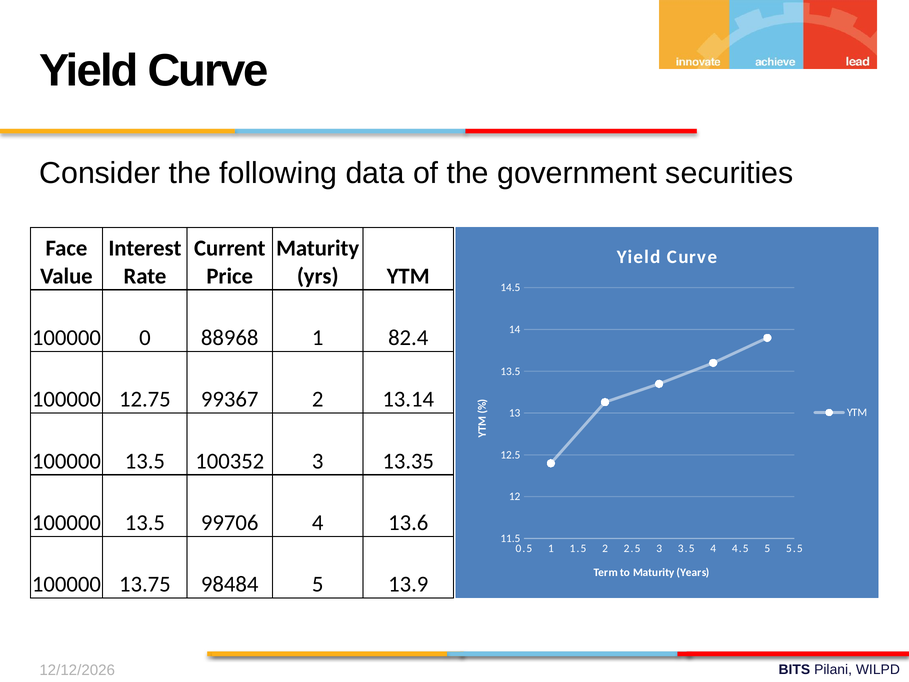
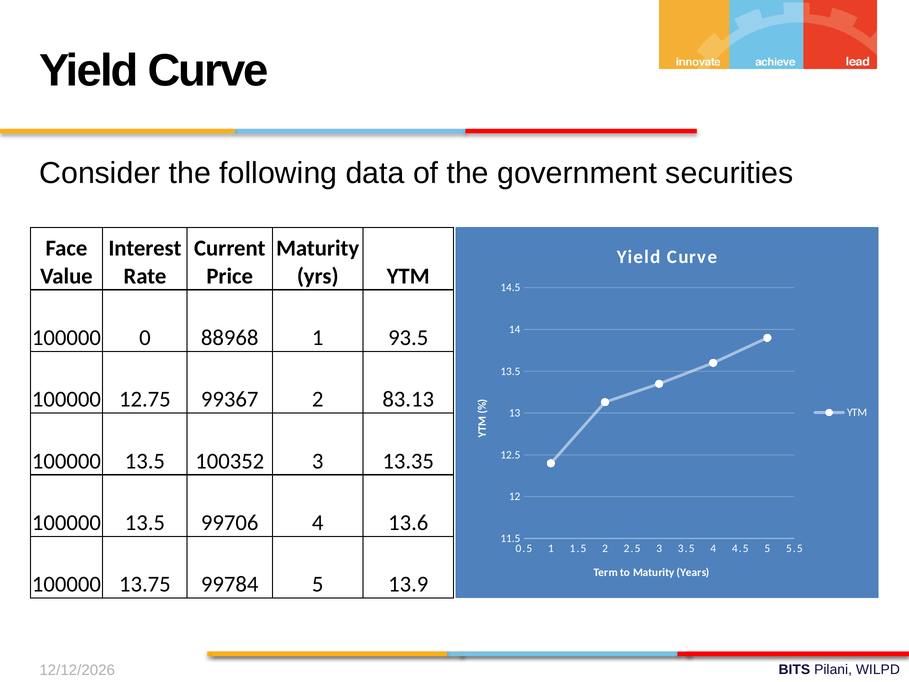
82.4: 82.4 -> 93.5 (408, 338)
13.14: 13.14 -> 83.13 (408, 399)
98484: 98484 -> 99784 (230, 584)
